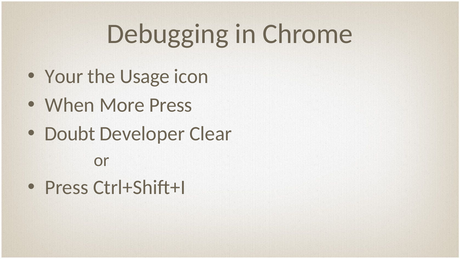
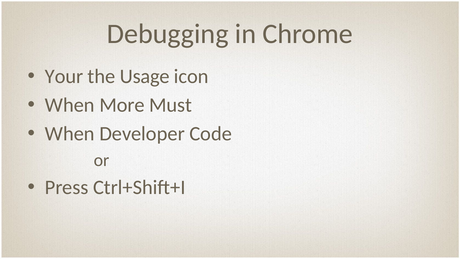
More Press: Press -> Must (171, 105)
Doubt: Doubt -> When (70, 134)
Clear: Clear -> Code (211, 134)
